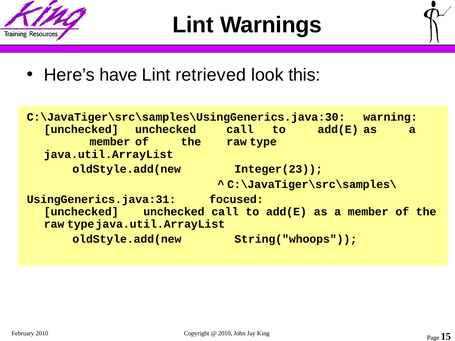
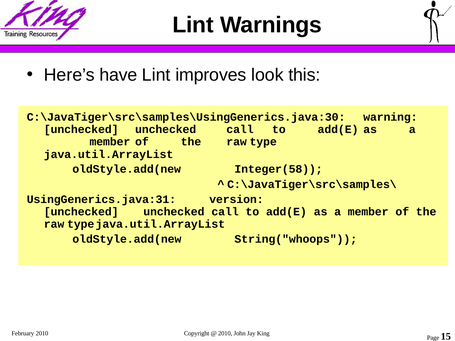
retrieved: retrieved -> improves (211, 75)
Integer(23: Integer(23 -> Integer(58 (279, 169)
focused: focused -> version (236, 199)
